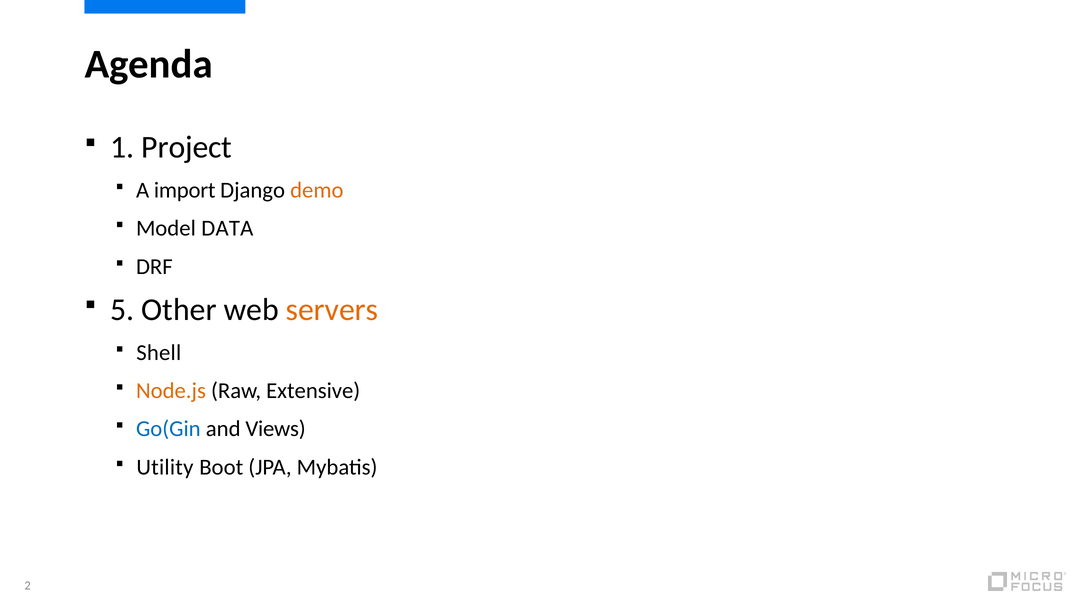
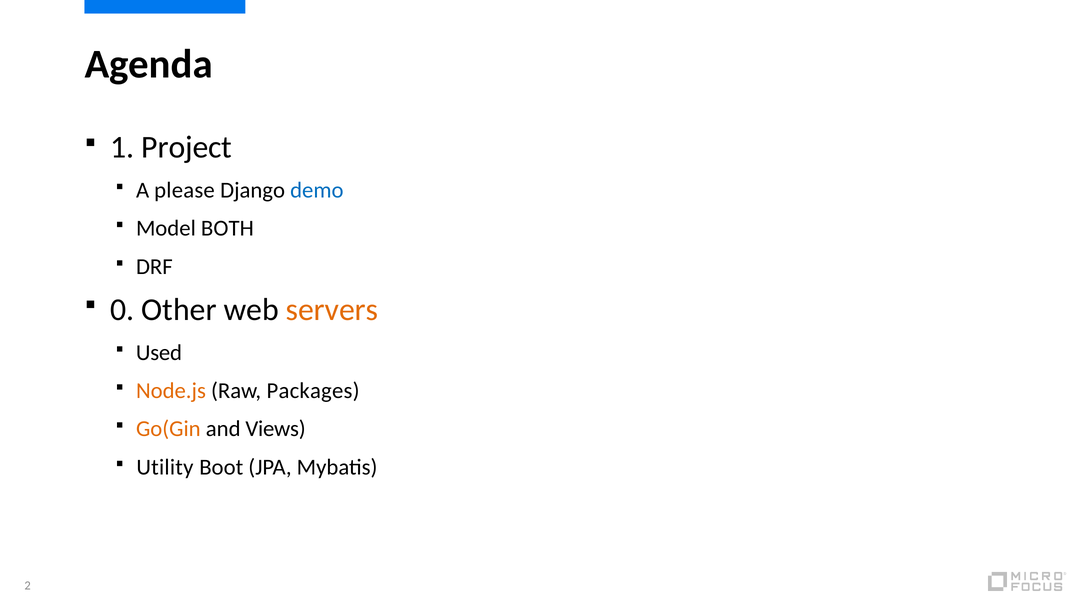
import: import -> please (185, 190)
demo colour: orange -> blue (317, 190)
DATA: DATA -> BOTH (227, 228)
5: 5 -> 0 (122, 310)
Shell: Shell -> Used (159, 353)
Extensive: Extensive -> Packages (313, 391)
Go(Gin colour: blue -> orange (168, 429)
